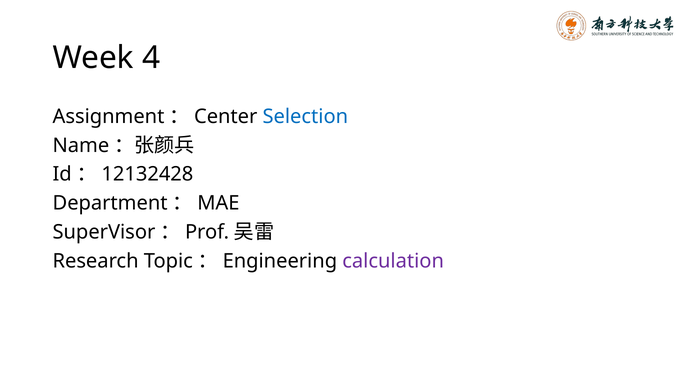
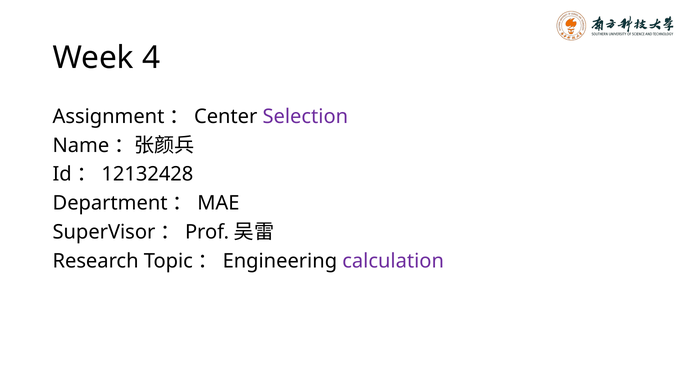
Selection colour: blue -> purple (305, 117)
